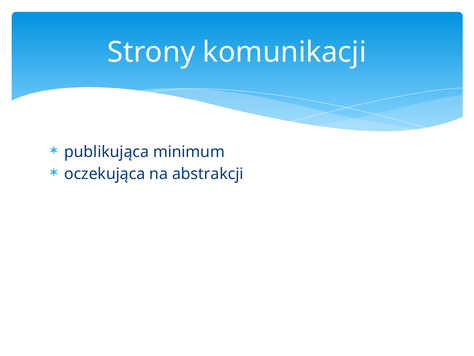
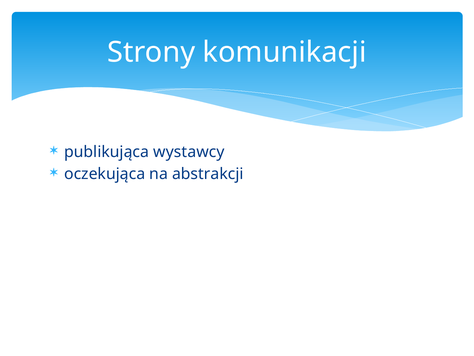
minimum: minimum -> wystawcy (189, 152)
